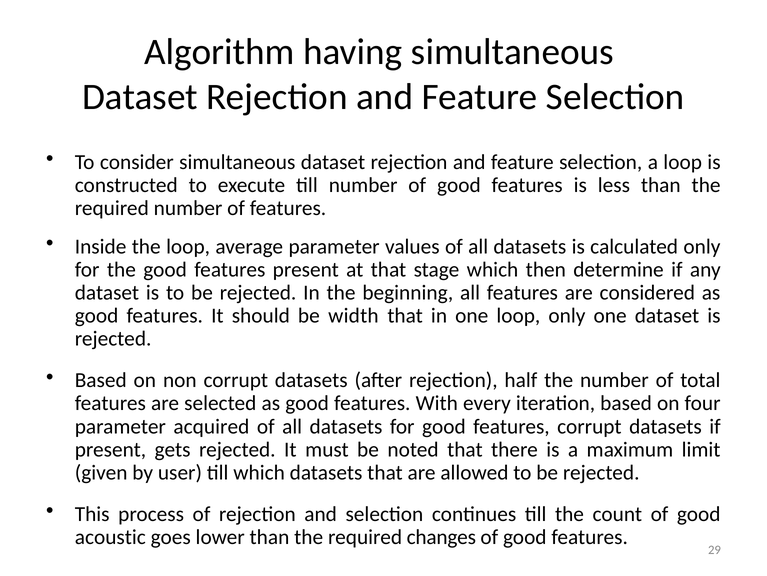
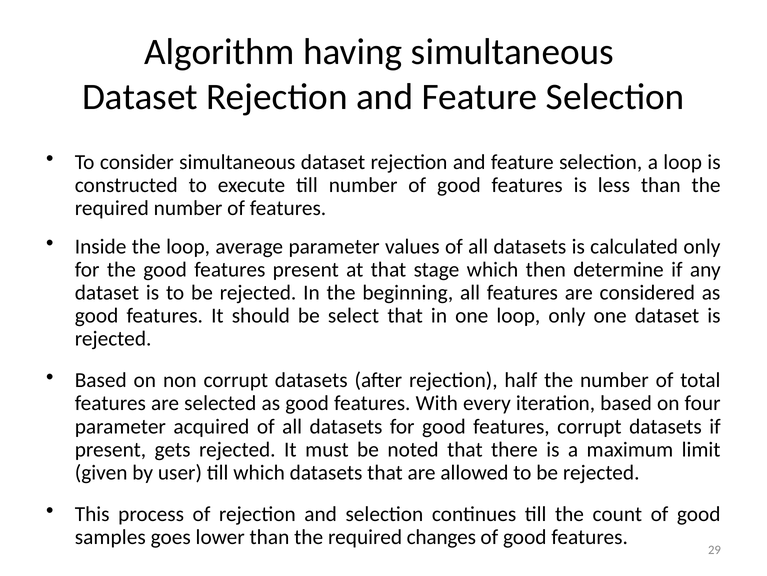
width: width -> select (353, 315)
acoustic: acoustic -> samples (110, 536)
